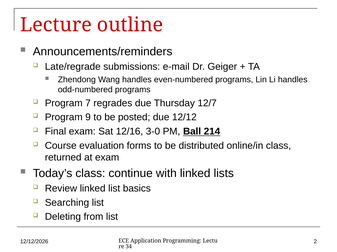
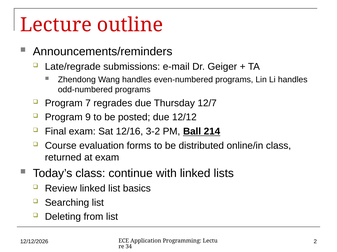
3-0: 3-0 -> 3-2 (153, 132)
